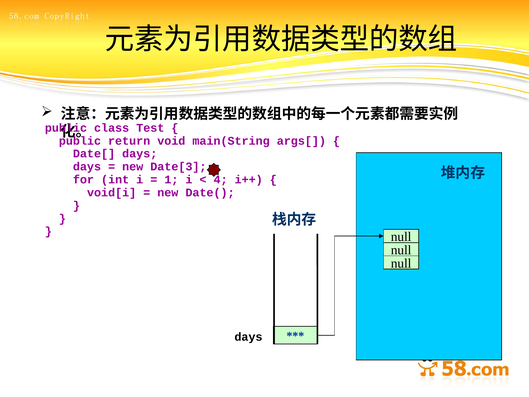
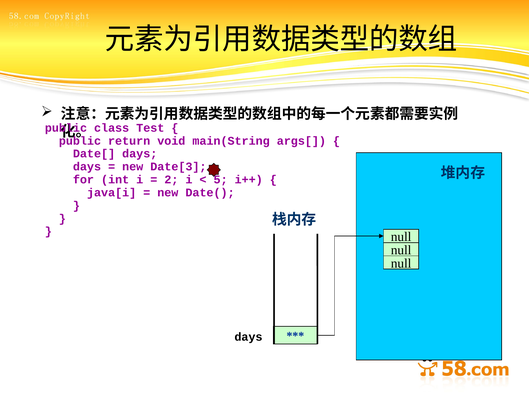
1: 1 -> 2 (171, 180)
4: 4 -> 5 (221, 180)
void[i: void[i -> java[i (112, 192)
